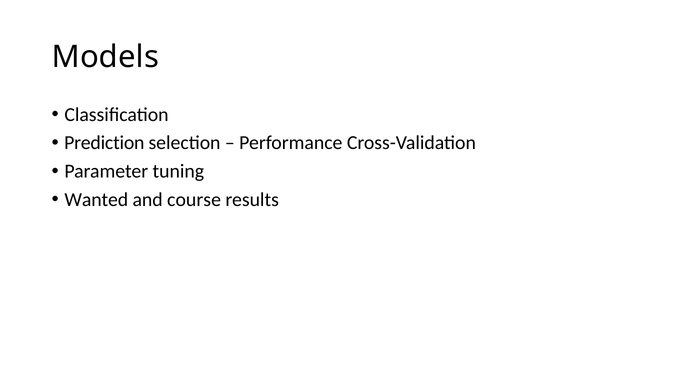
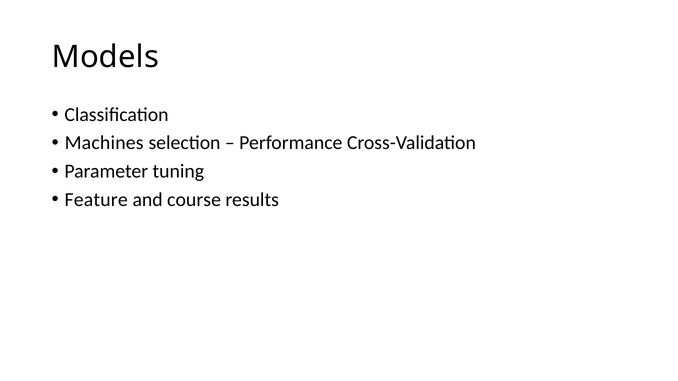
Prediction: Prediction -> Machines (104, 143)
Wanted: Wanted -> Feature (96, 200)
